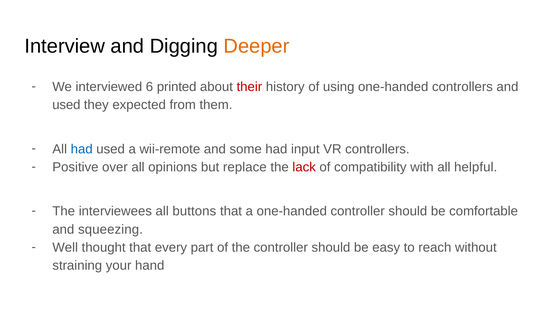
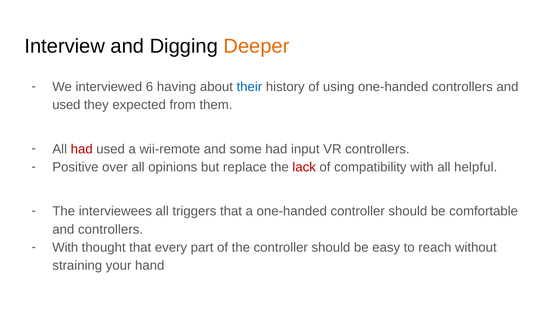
printed: printed -> having (177, 87)
their colour: red -> blue (249, 87)
had colour: blue -> red (82, 149)
buttons: buttons -> triggers (194, 211)
and squeezing: squeezing -> controllers (111, 230)
Well: Well -> With (65, 248)
